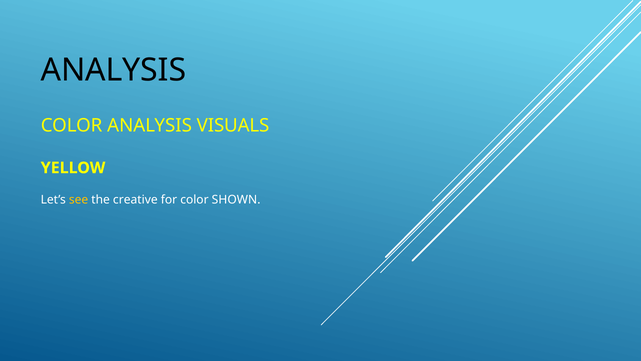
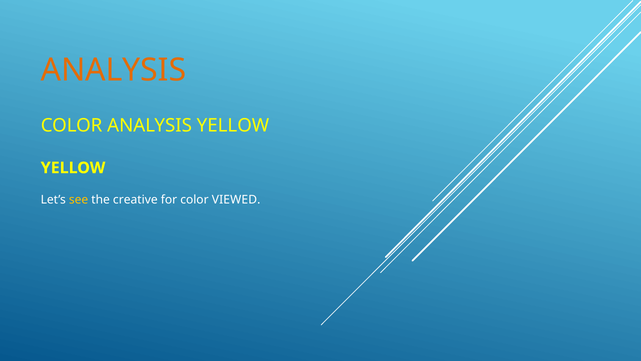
ANALYSIS colour: black -> orange (113, 70)
ANALYSIS VISUALS: VISUALS -> YELLOW (233, 126)
SHOWN: SHOWN -> VIEWED (236, 200)
